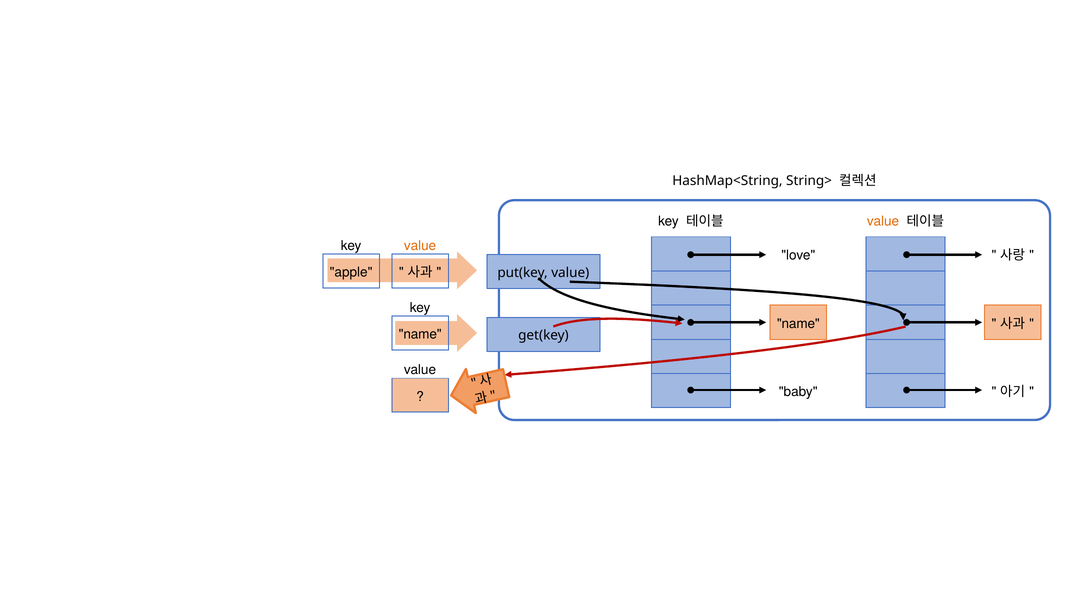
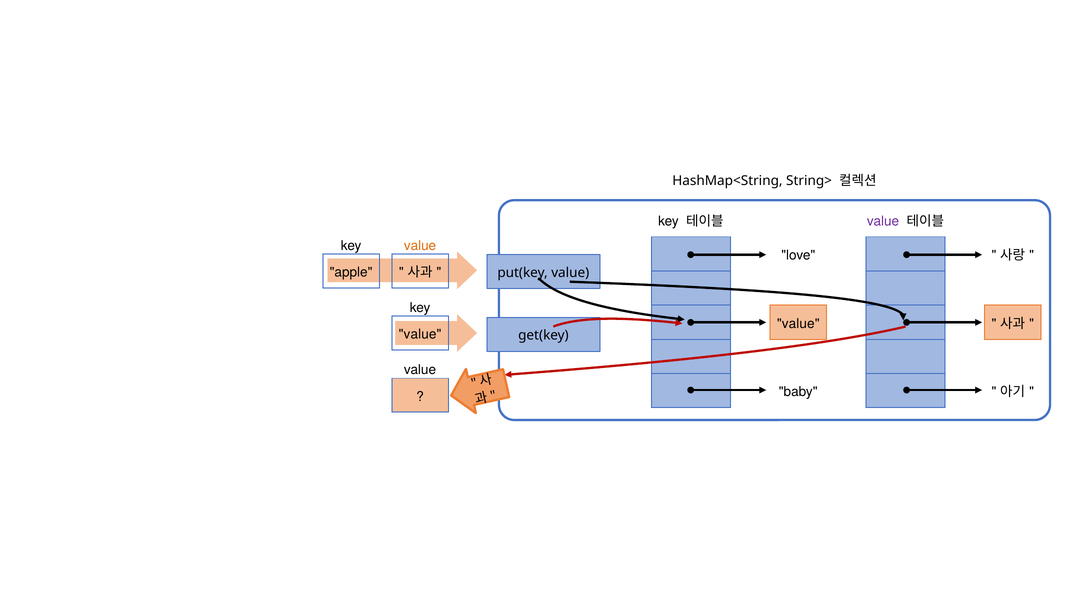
value colour: orange -> purple (883, 221)
name: name -> value (798, 324)
name: name -> value (420, 335)
